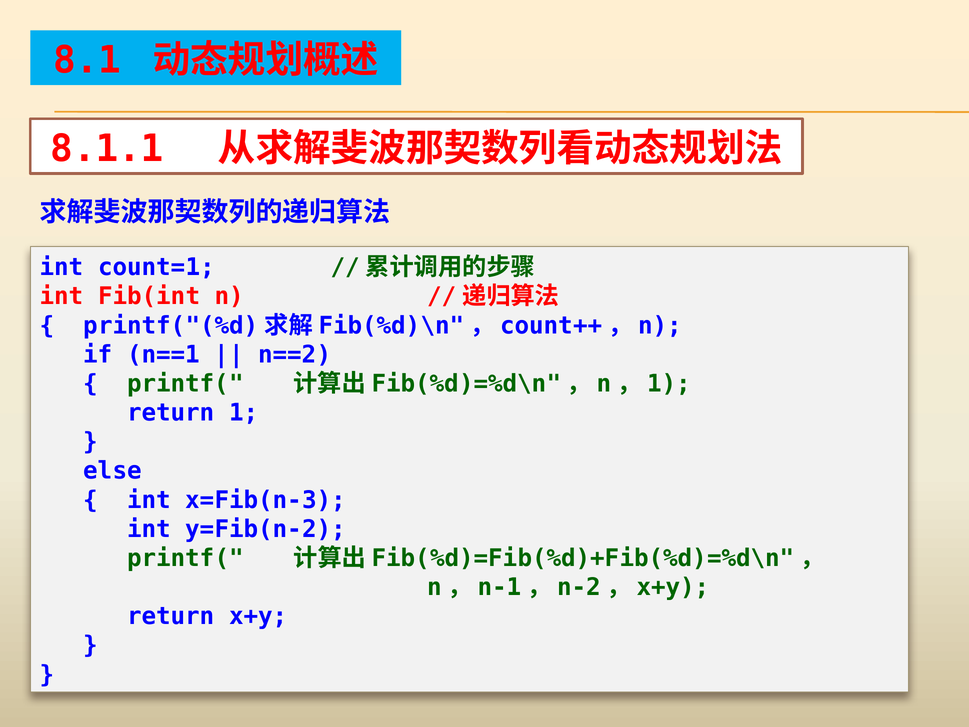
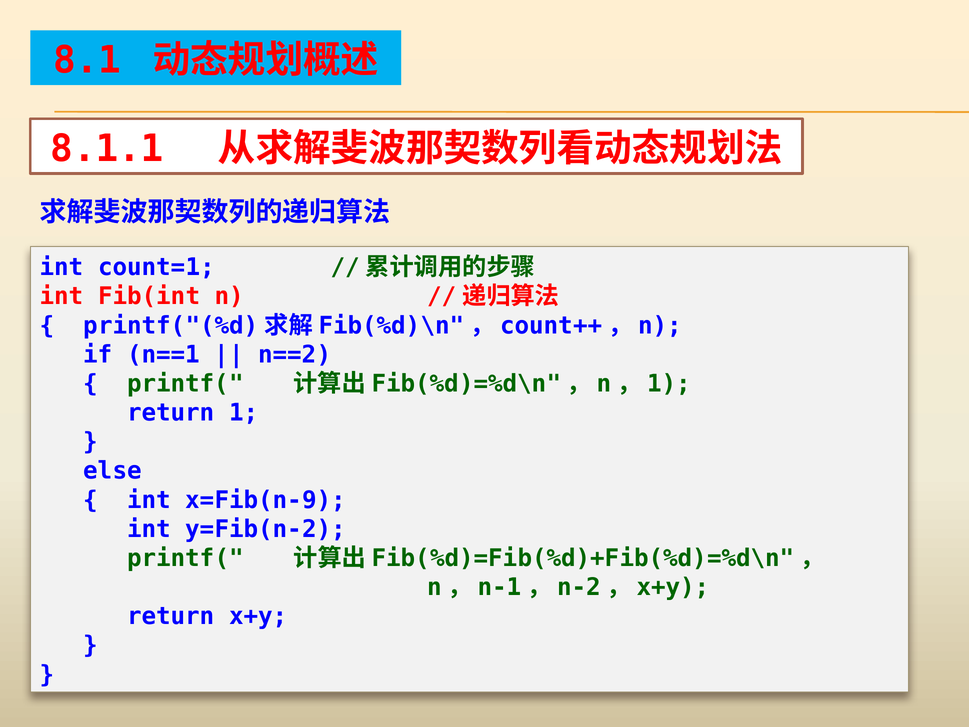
x=Fib(n-3: x=Fib(n-3 -> x=Fib(n-9 (266, 500)
